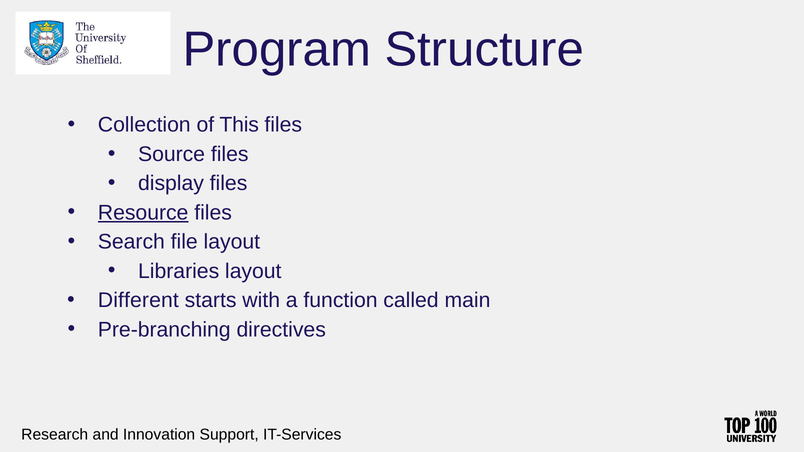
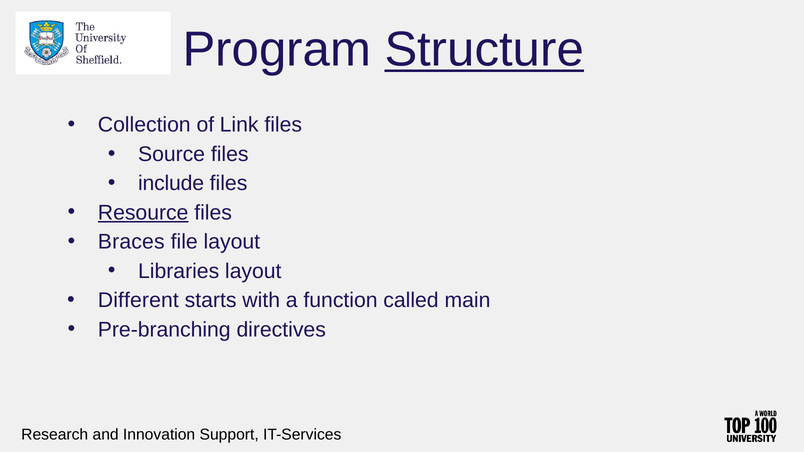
Structure underline: none -> present (484, 50)
This: This -> Link (239, 125)
display: display -> include (171, 184)
Search: Search -> Braces (131, 242)
